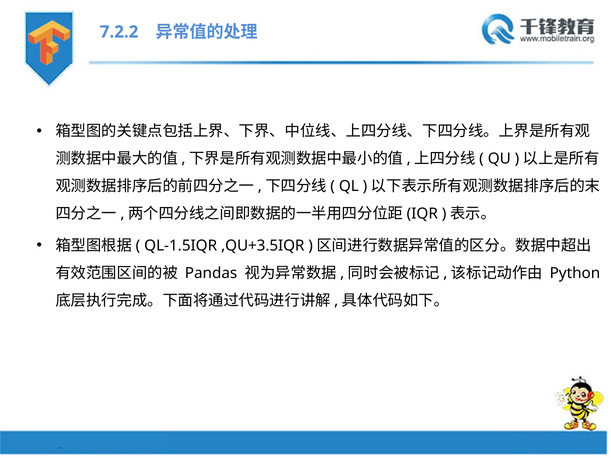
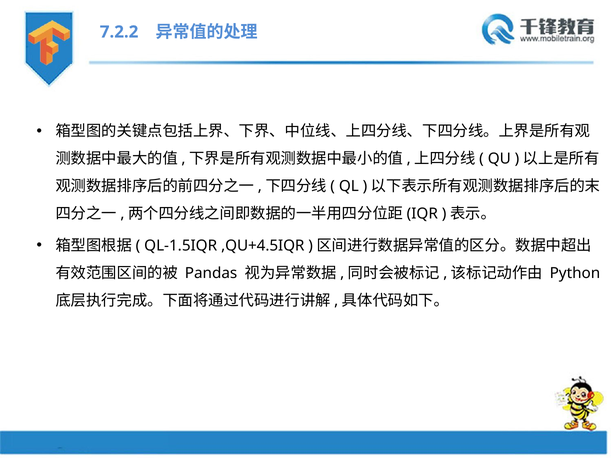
,QU+3.5IQR: ,QU+3.5IQR -> ,QU+4.5IQR (263, 246)
